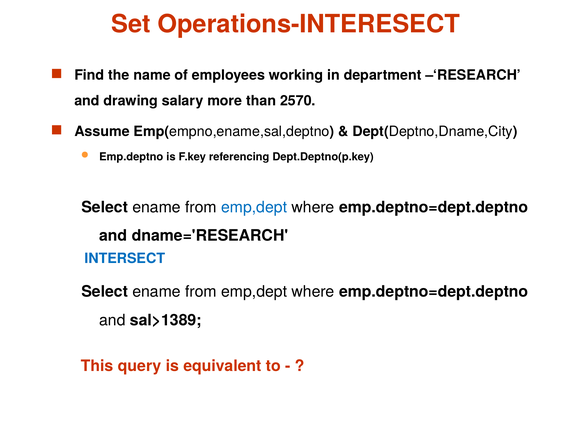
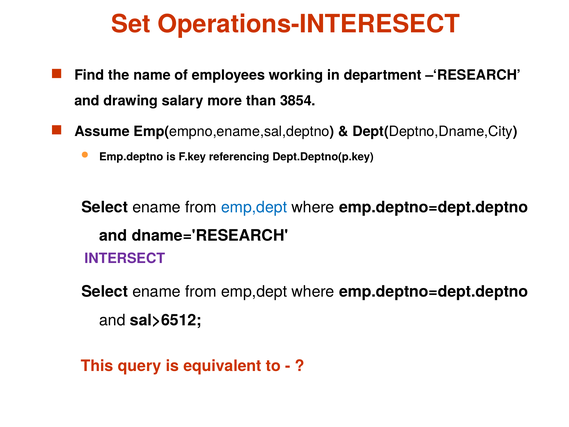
2570: 2570 -> 3854 (298, 101)
INTERSECT colour: blue -> purple (125, 258)
sal>1389: sal>1389 -> sal>6512 (166, 320)
